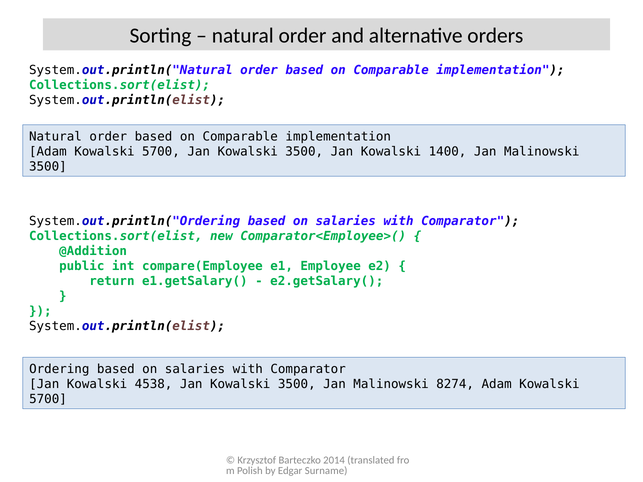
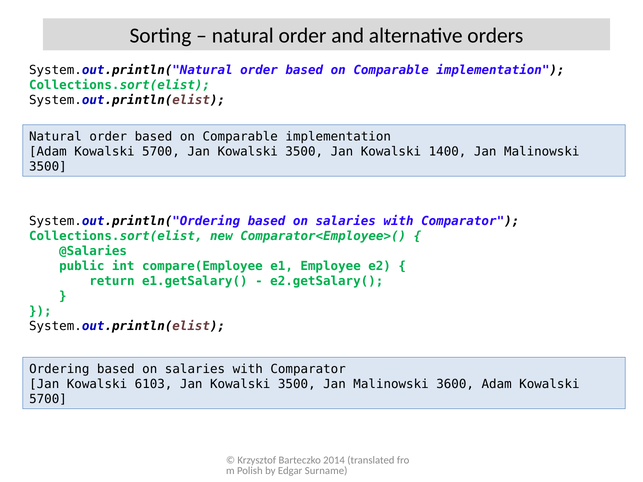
@Addition: @Addition -> @Salaries (93, 251)
4538: 4538 -> 6103 (154, 384)
8274: 8274 -> 3600 (455, 384)
